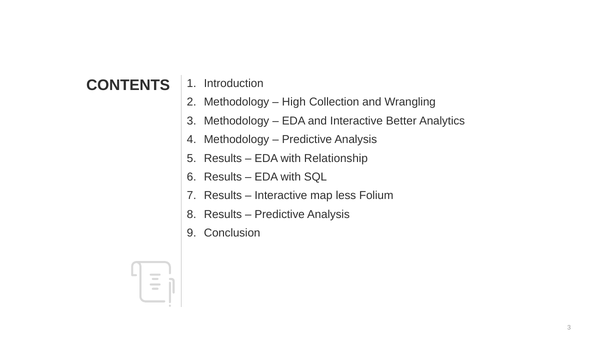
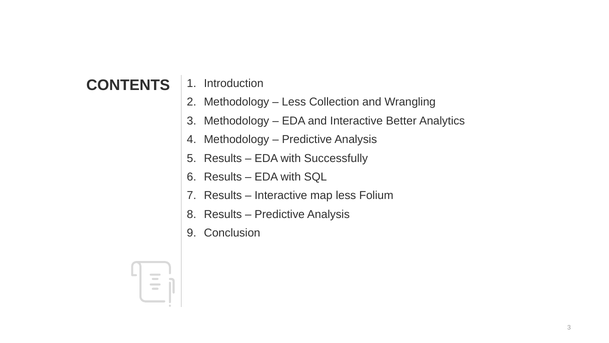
High: High -> Less (294, 102)
Relationship: Relationship -> Successfully (336, 158)
